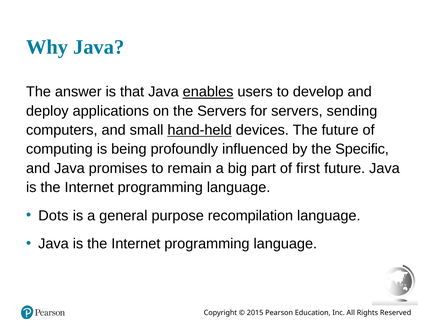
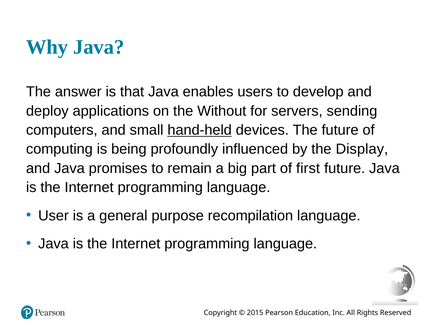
enables underline: present -> none (208, 92)
the Servers: Servers -> Without (222, 111)
Specific: Specific -> Display (362, 149)
Dots: Dots -> User (53, 215)
